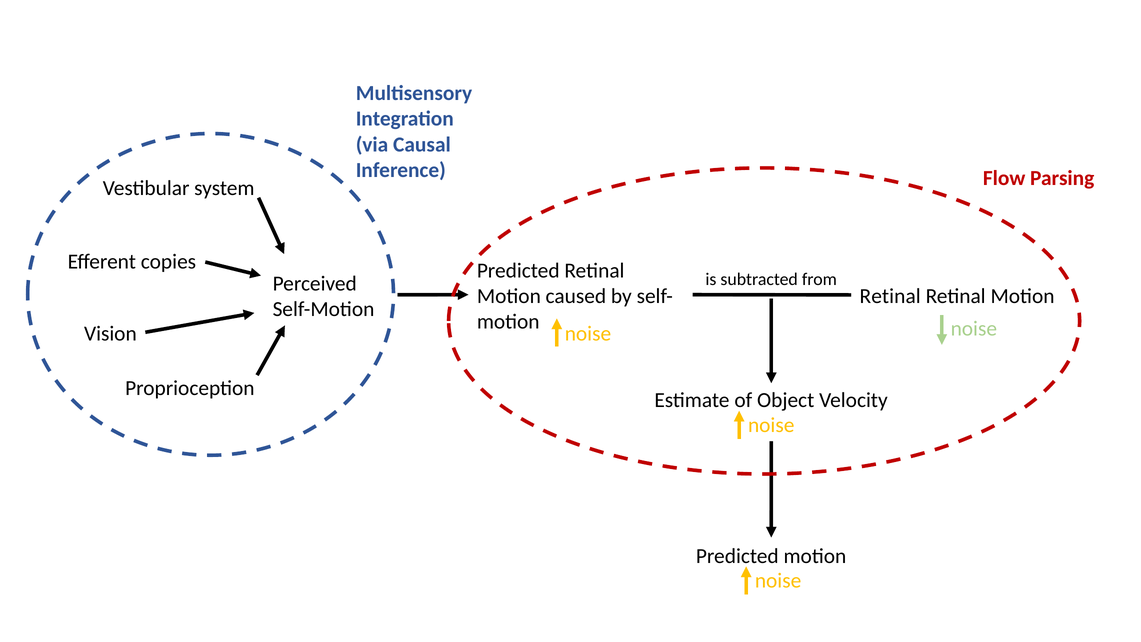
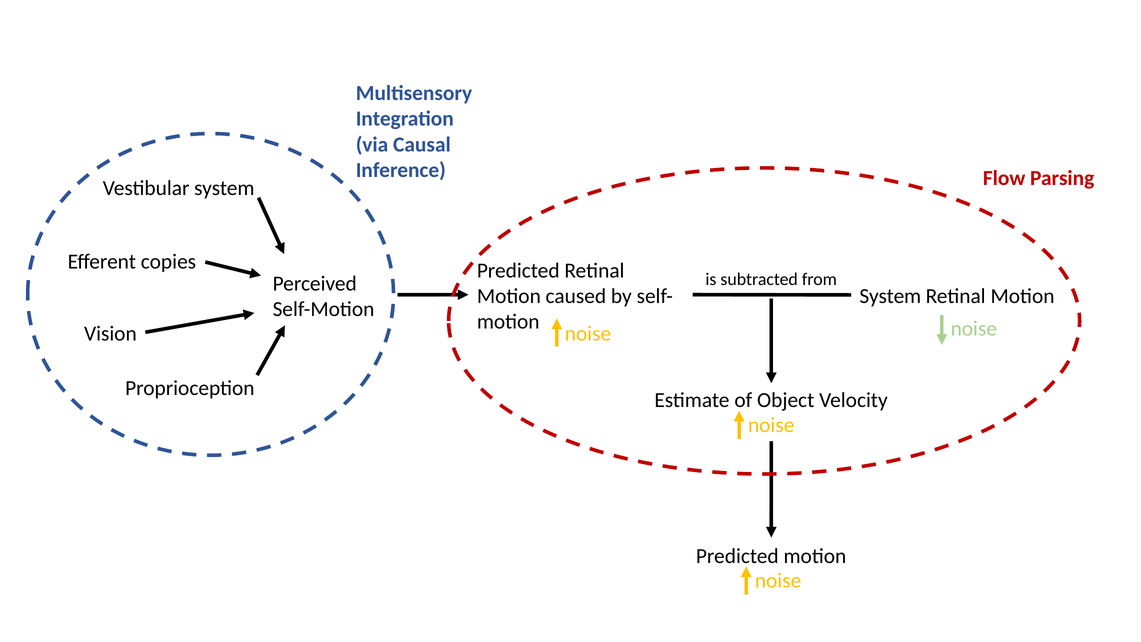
Retinal: Retinal -> System (890, 296)
